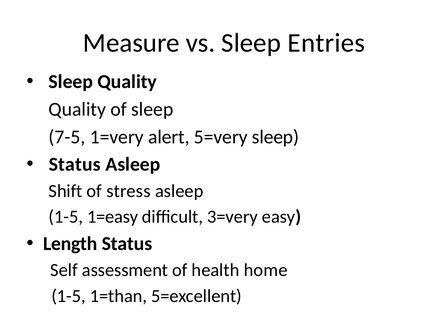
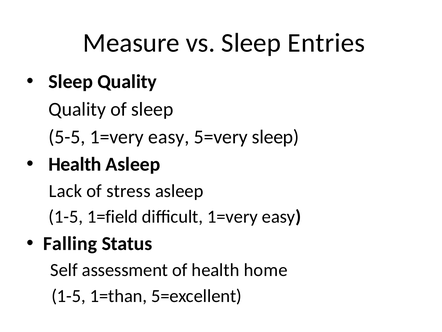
7-5: 7-5 -> 5-5 (67, 137)
alert: alert -> easy (169, 137)
Status: Status -> Health (75, 164)
Shift: Shift -> Lack (65, 191)
1=easy: 1=easy -> 1=field (112, 216)
difficult 3=very: 3=very -> 1=very (232, 216)
Length: Length -> Falling (70, 243)
